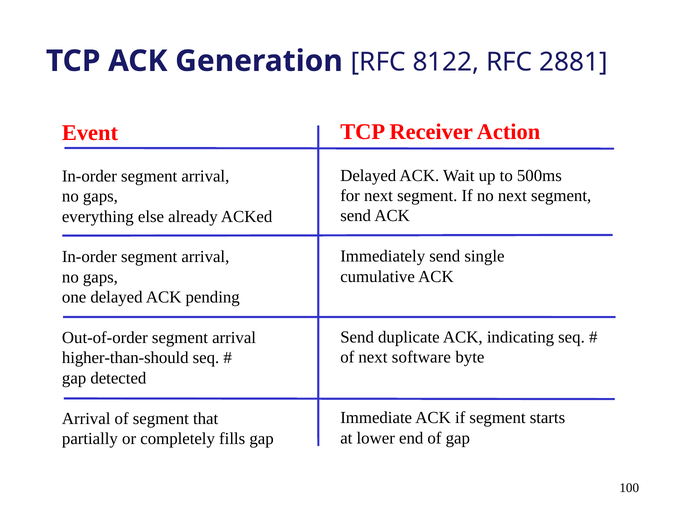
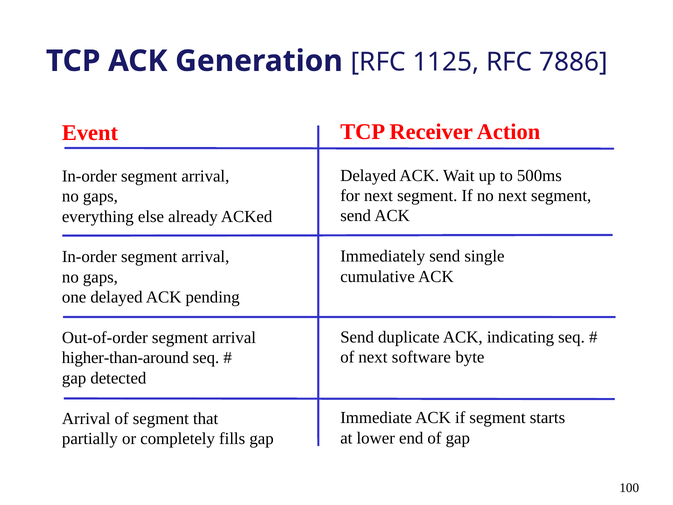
8122: 8122 -> 1125 (446, 62)
2881: 2881 -> 7886 (573, 62)
higher-than-should: higher-than-should -> higher-than-around (125, 358)
